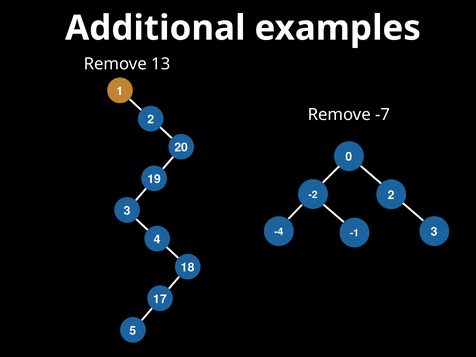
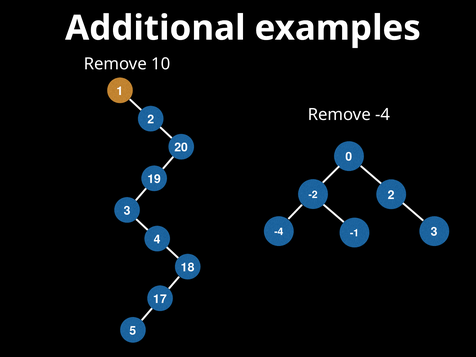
13: 13 -> 10 (161, 64)
Remove -7: -7 -> -4 (383, 115)
